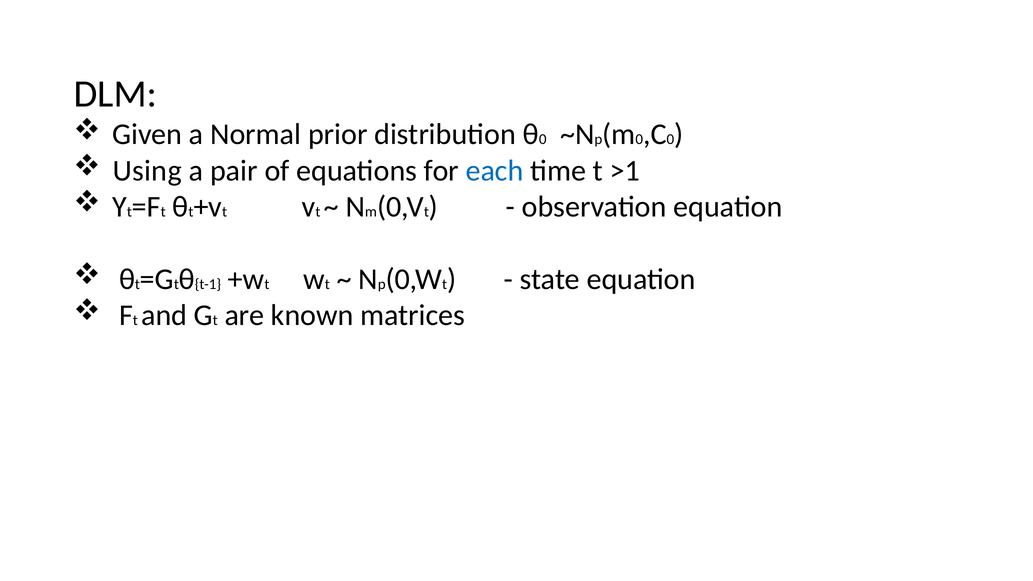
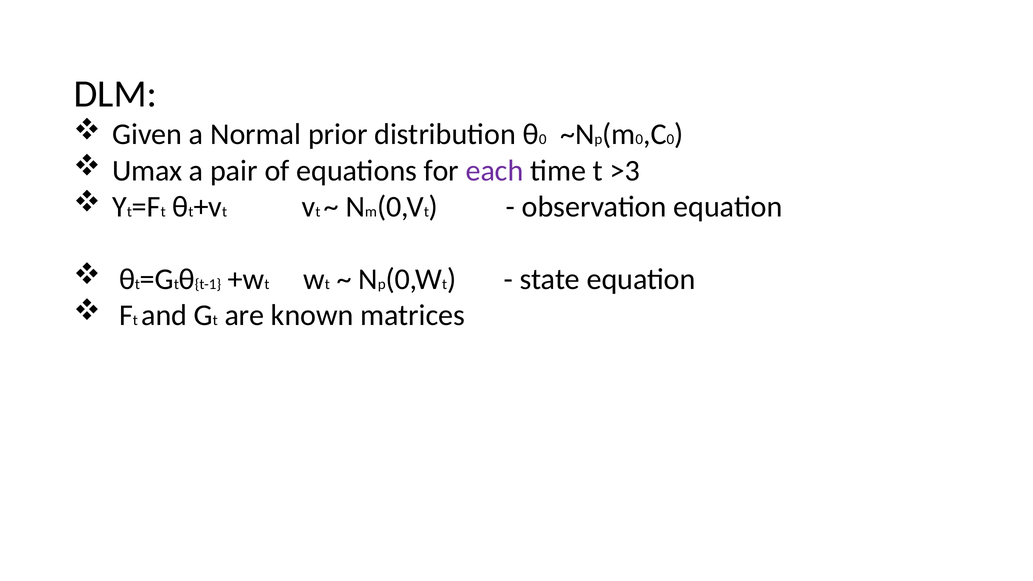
Using: Using -> Umax (147, 171)
each colour: blue -> purple (495, 171)
>1: >1 -> >3 (625, 171)
